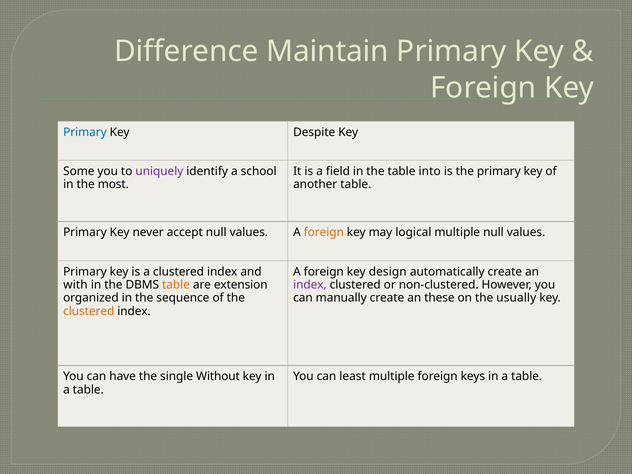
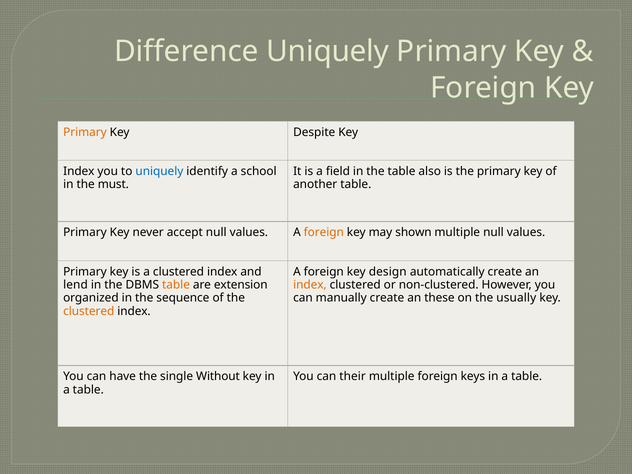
Difference Maintain: Maintain -> Uniquely (328, 51)
Primary colour: blue -> orange (85, 132)
Some: Some -> Index (79, 171)
uniquely colour: purple -> blue (159, 171)
into: into -> also (430, 171)
most: most -> must (113, 185)
logical: logical -> shown (413, 232)
with: with -> lend (75, 285)
index colour: purple -> orange (310, 285)
least: least -> their (353, 376)
